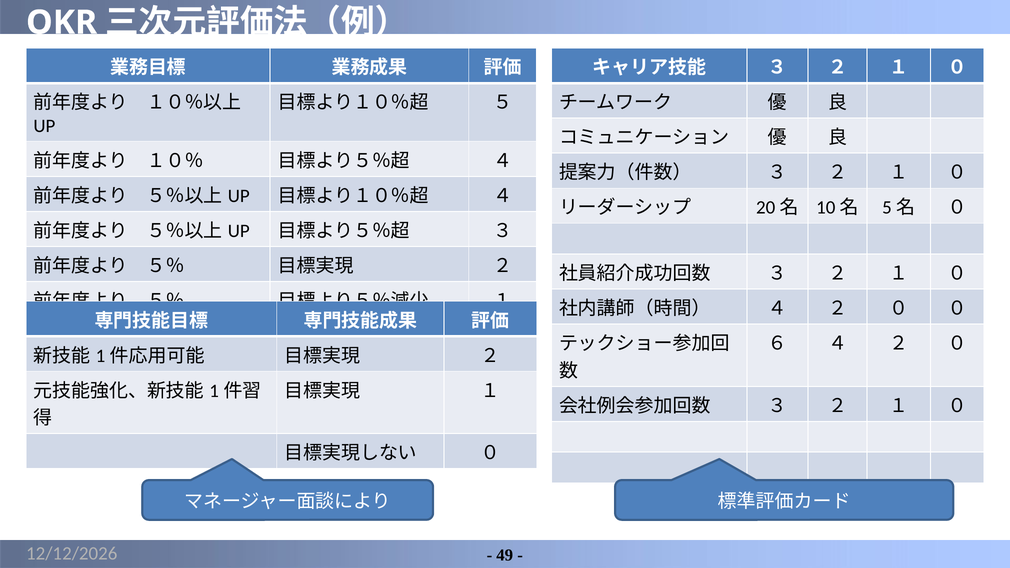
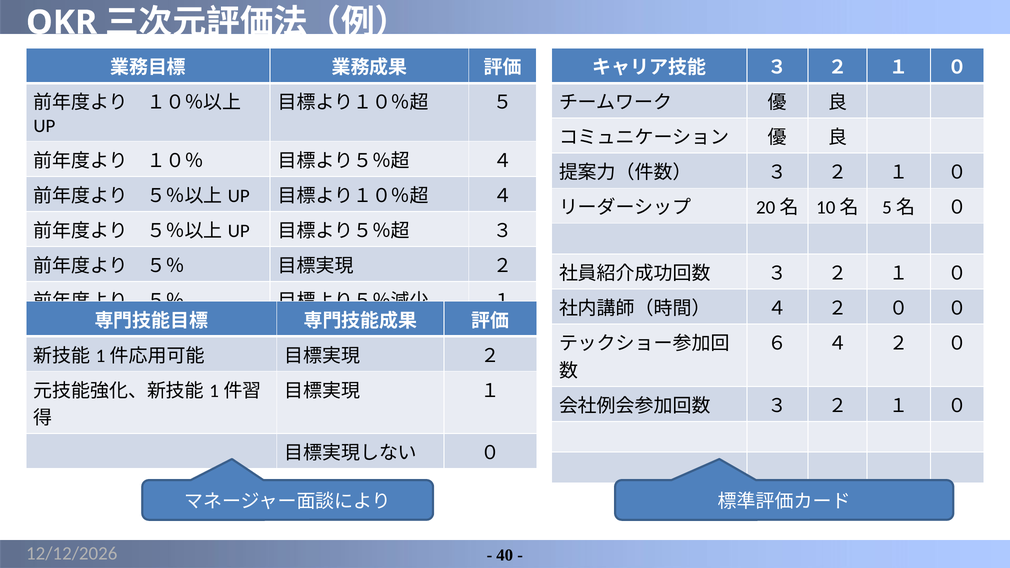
49: 49 -> 40 (505, 555)
